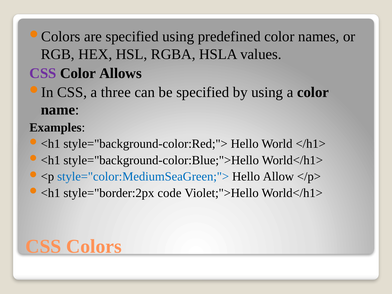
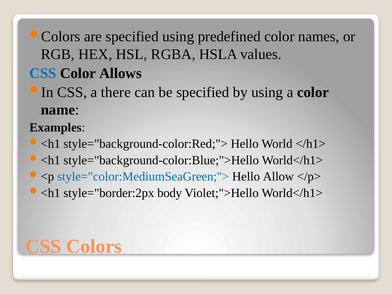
CSS colour: purple -> blue (43, 73)
three: three -> there (116, 92)
code: code -> body (170, 193)
